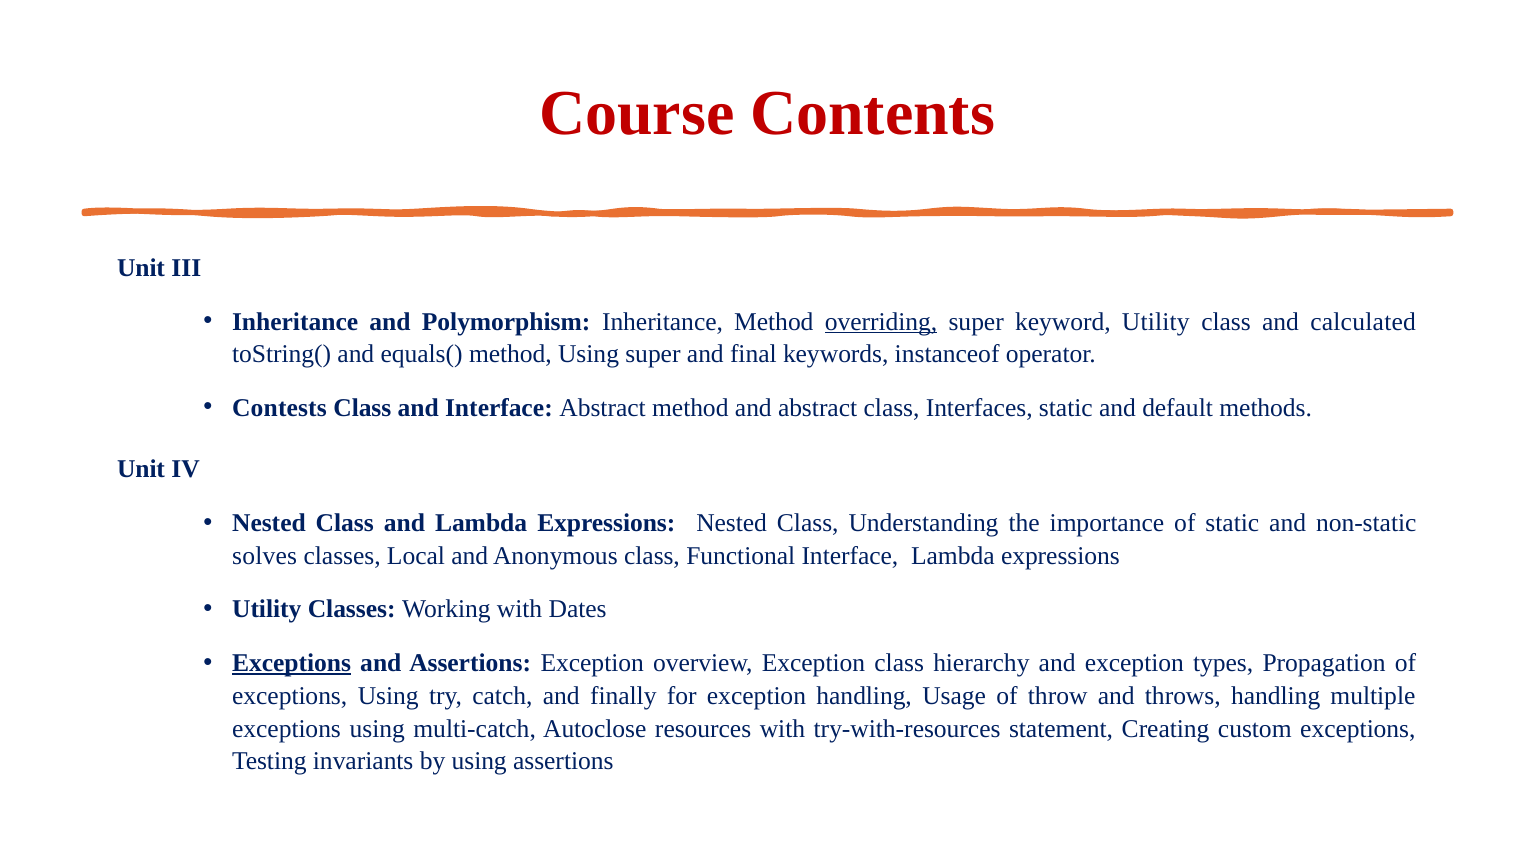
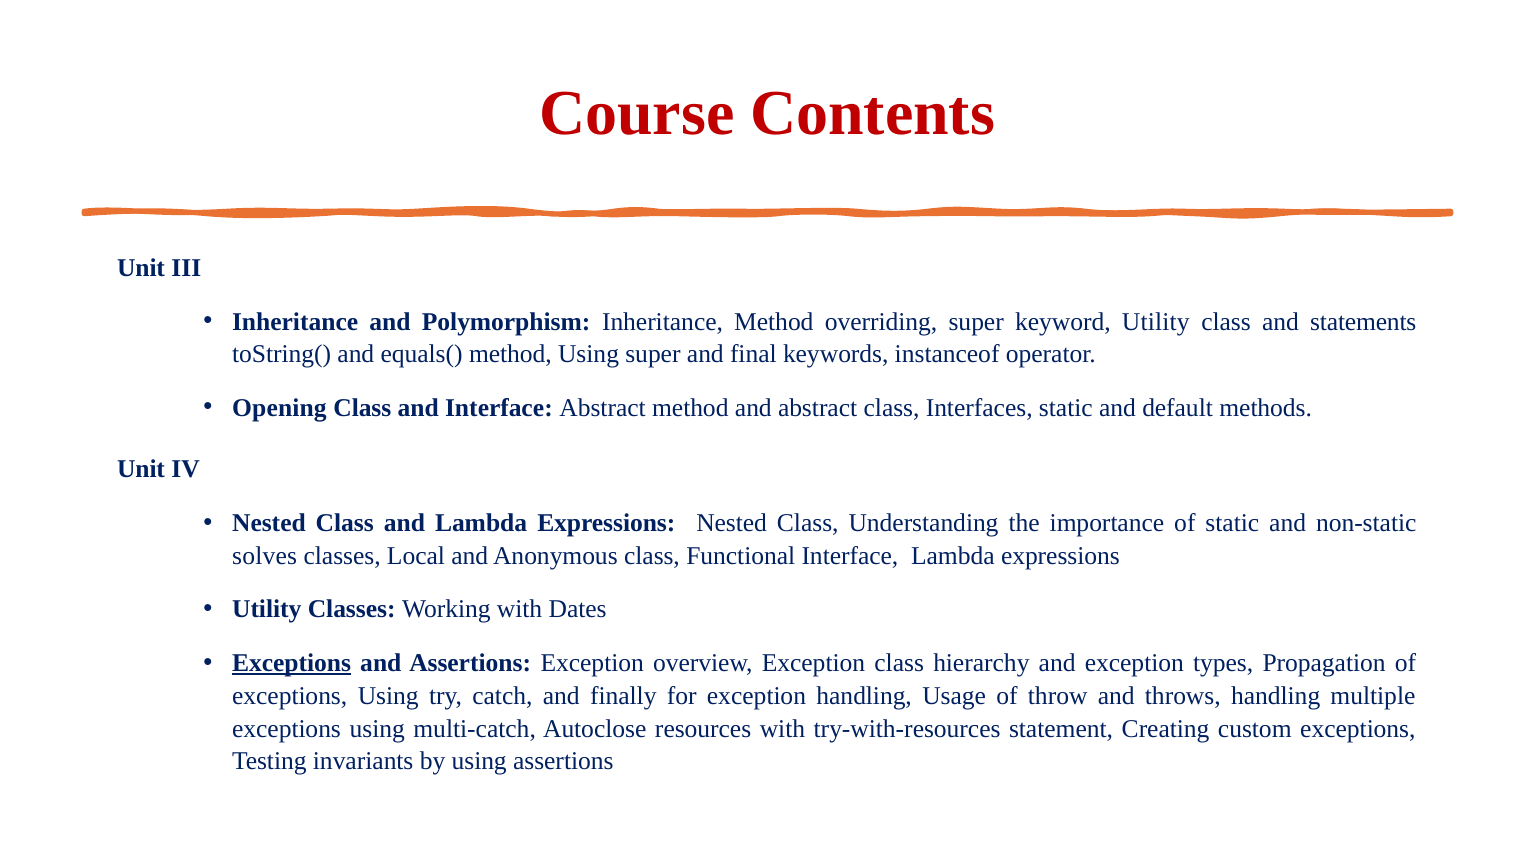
overriding underline: present -> none (881, 321)
calculated: calculated -> statements (1363, 321)
Contests: Contests -> Opening (279, 408)
